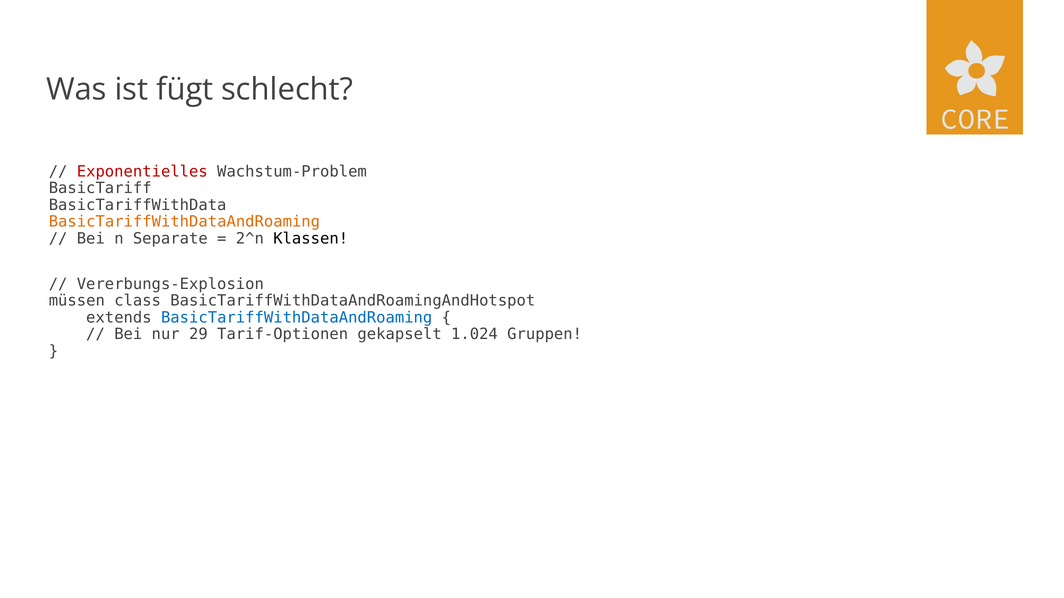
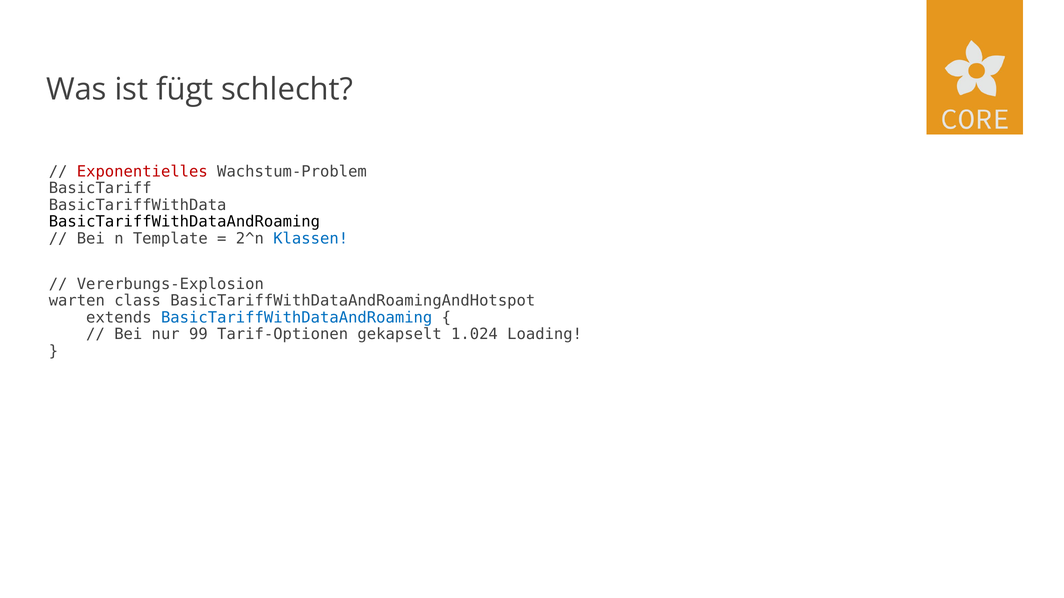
BasicTariffWithDataAndRoaming colour: orange -> black (184, 222)
Separate: Separate -> Template (170, 239)
Klassen colour: black -> blue (311, 239)
müssen: müssen -> warten (77, 301)
29: 29 -> 99 (198, 335)
Gruppen: Gruppen -> Loading (545, 335)
